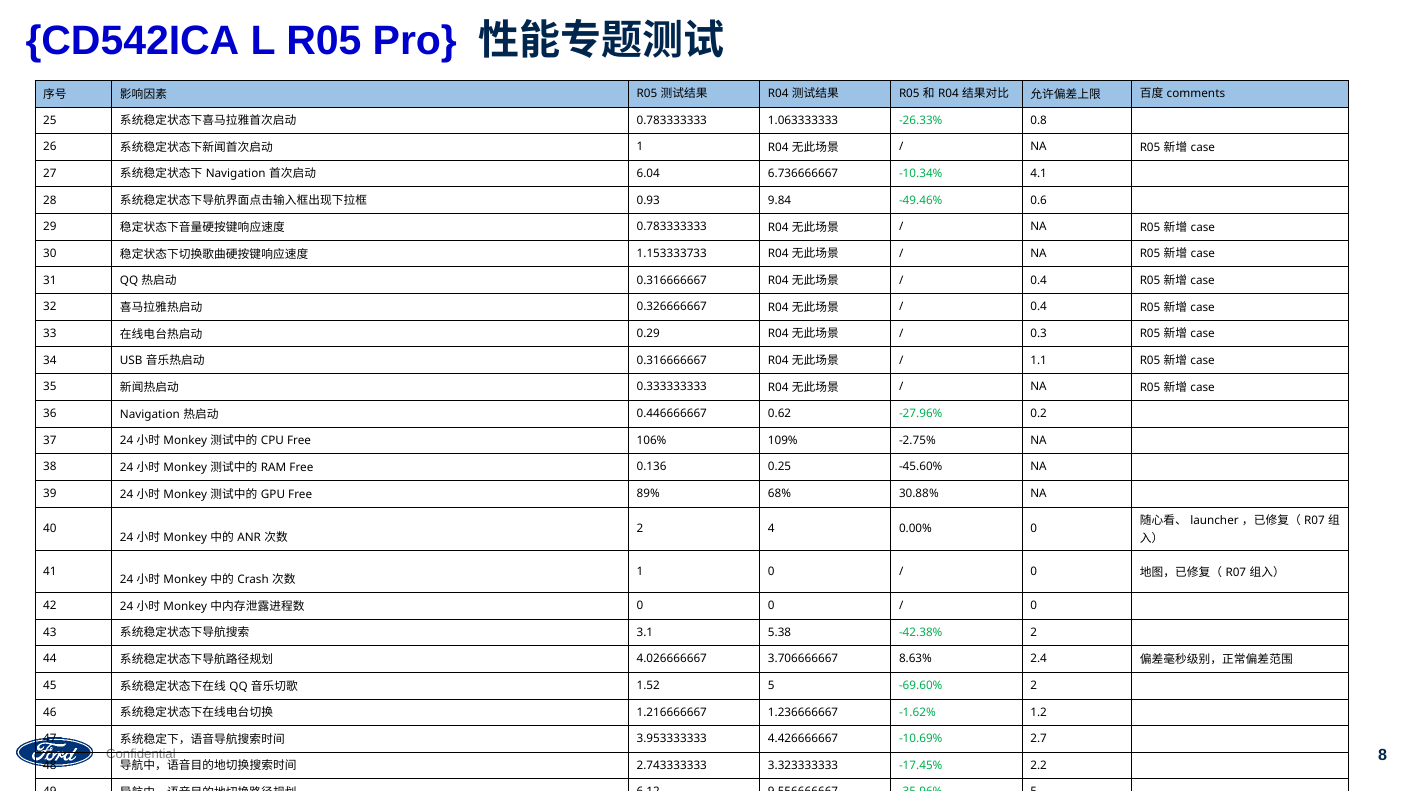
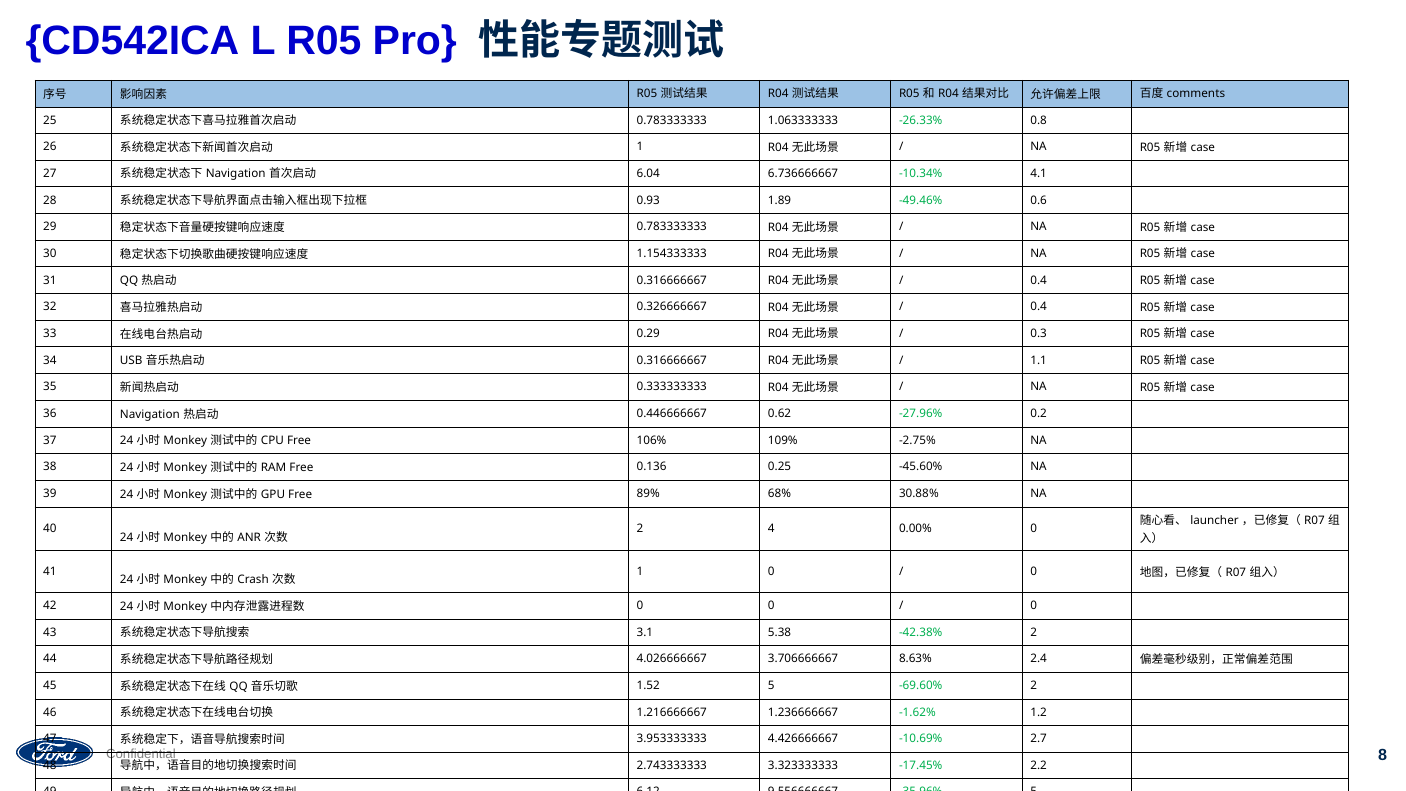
9.84: 9.84 -> 1.89 (780, 200)
1.153333733: 1.153333733 -> 1.154333333 (672, 253)
